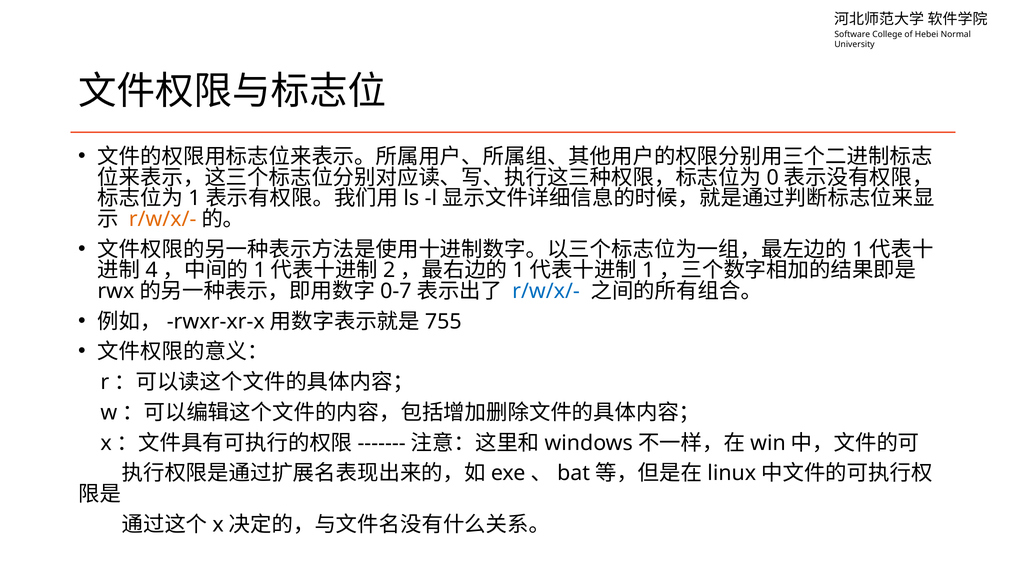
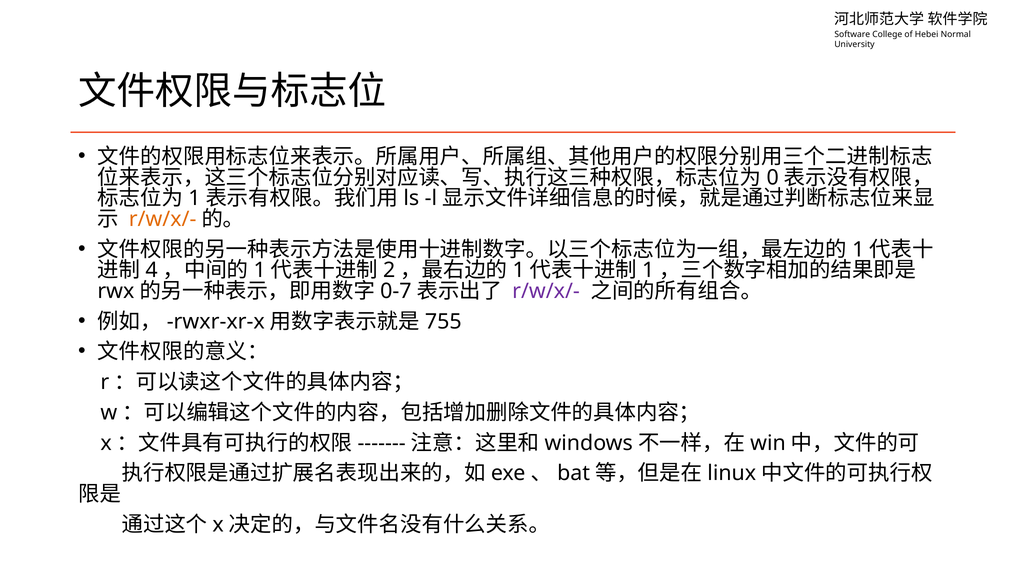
r/w/x/- colour: blue -> purple (546, 291)
